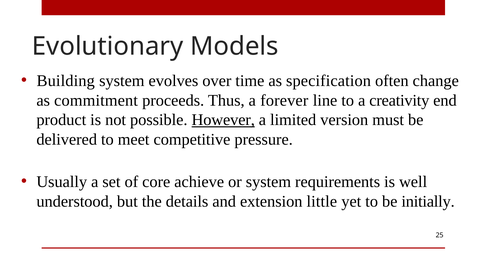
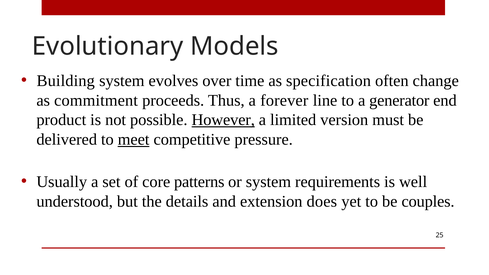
creativity: creativity -> generator (399, 100)
meet underline: none -> present (134, 139)
achieve: achieve -> patterns (199, 182)
little: little -> does (322, 201)
initially: initially -> couples (428, 201)
